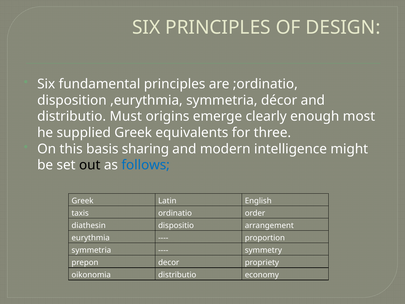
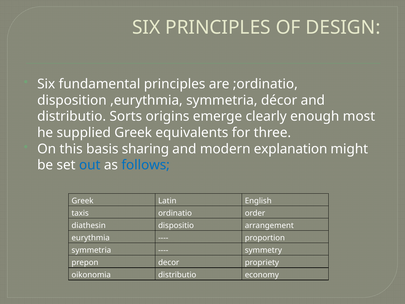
Must: Must -> Sorts (126, 116)
intelligence: intelligence -> explanation (291, 149)
out colour: black -> blue (90, 165)
